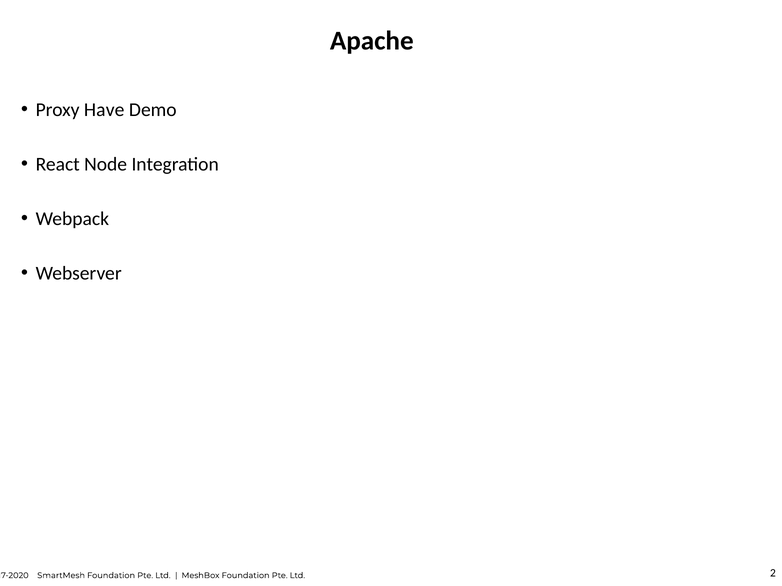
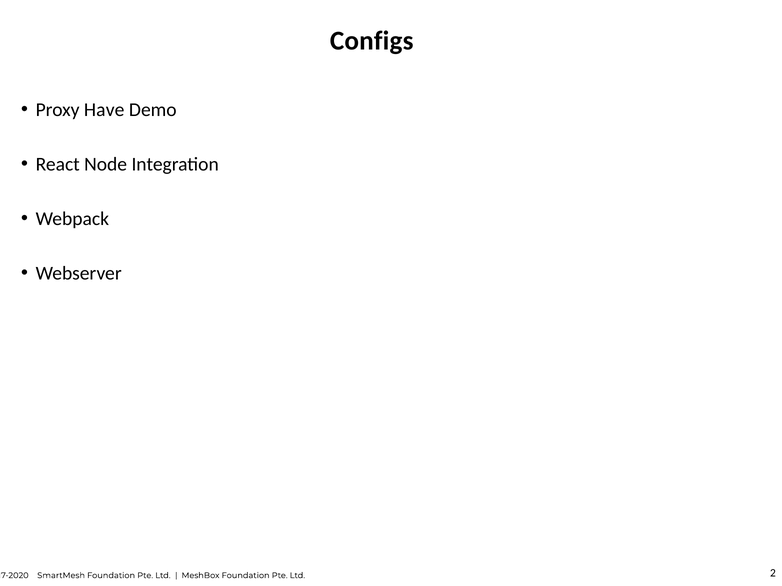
Apache: Apache -> Configs (372, 41)
